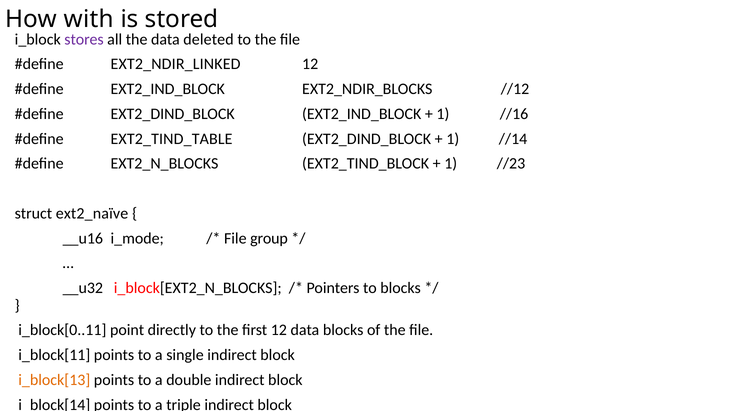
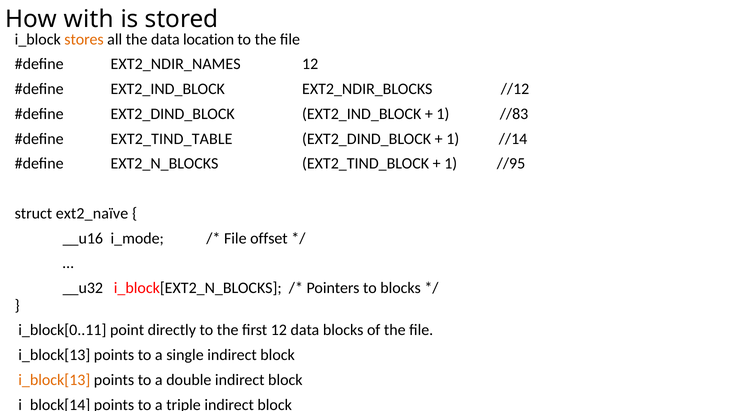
stores colour: purple -> orange (84, 39)
deleted: deleted -> location (209, 39)
EXT2_NDIR_LINKED: EXT2_NDIR_LINKED -> EXT2_NDIR_NAMES (176, 64)
//16: //16 -> //83 (514, 114)
//23: //23 -> //95 (511, 164)
group: group -> offset (269, 238)
i_block[11: i_block[11 -> i_block[13 (54, 355)
